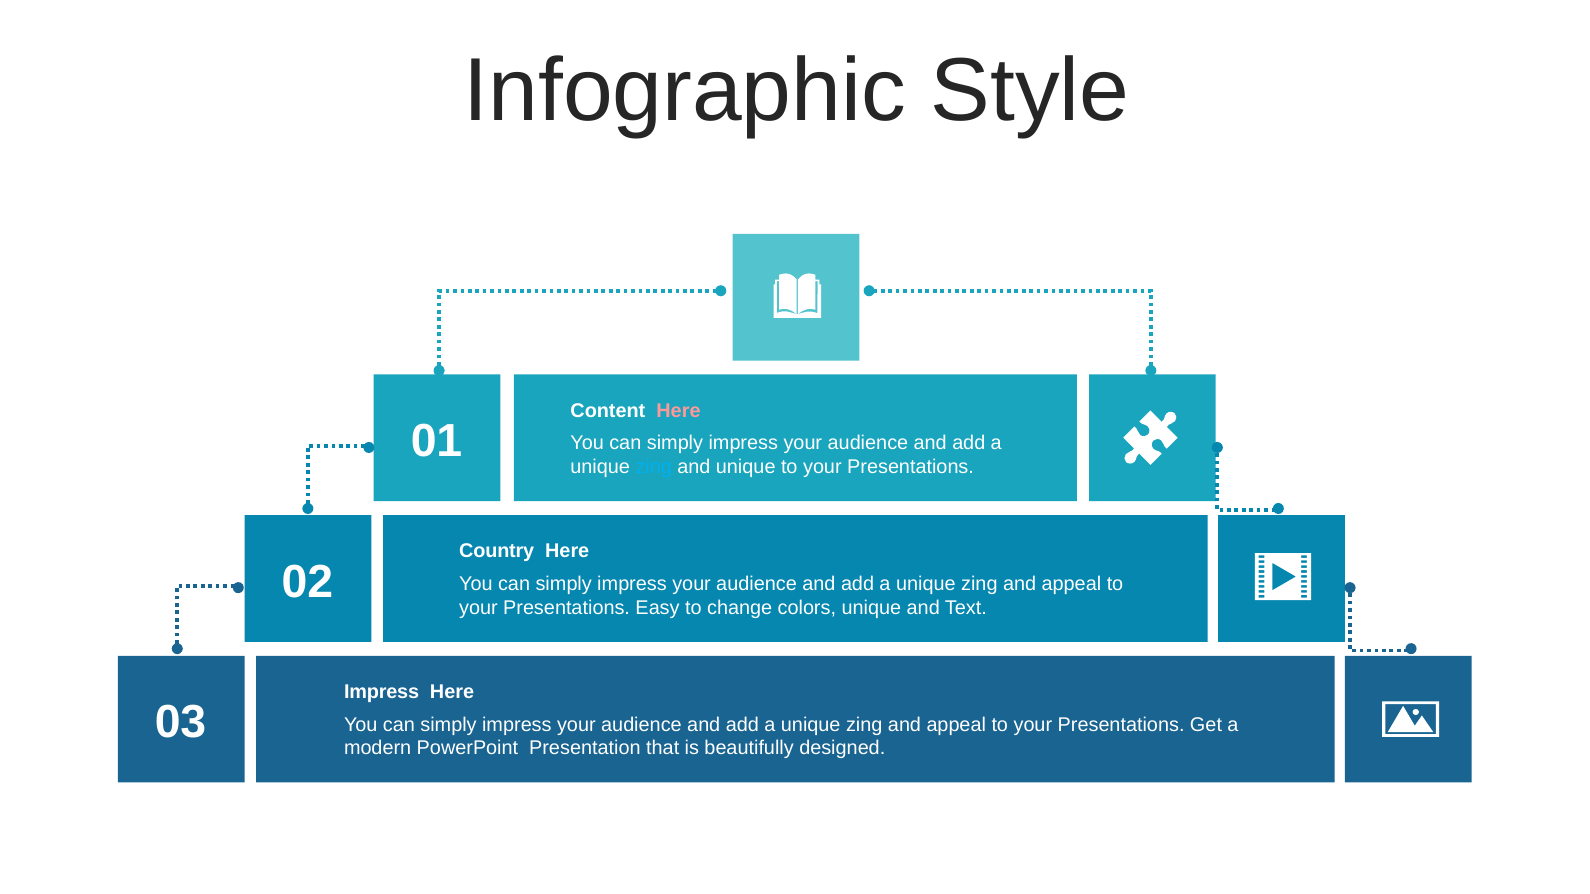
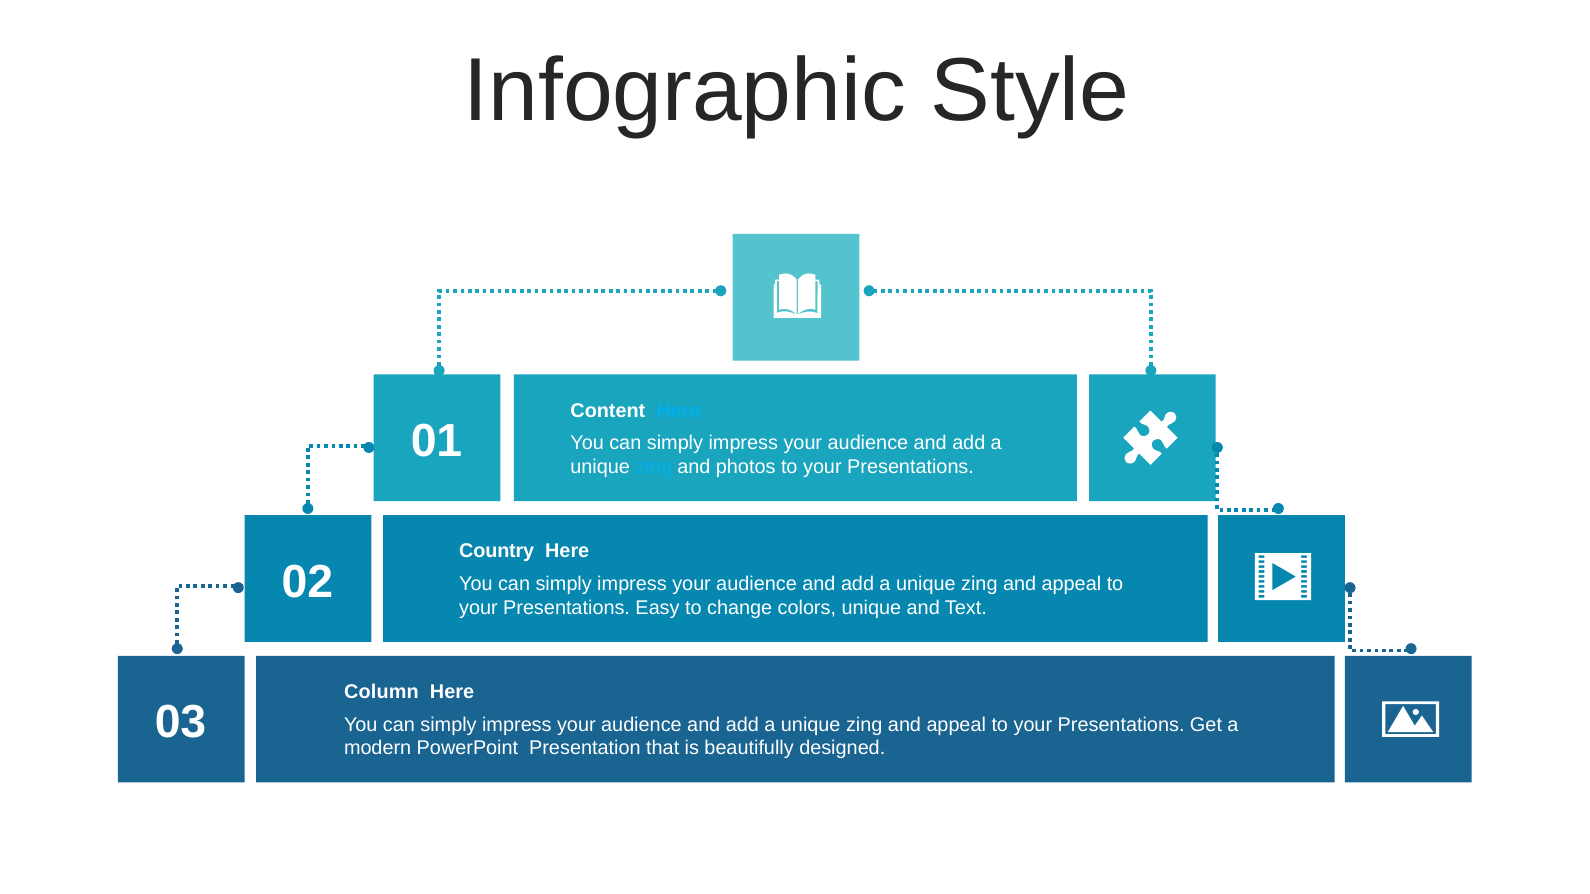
Here colour: pink -> light blue (678, 411)
and unique: unique -> photos (746, 467)
Impress: Impress -> Column (381, 692)
